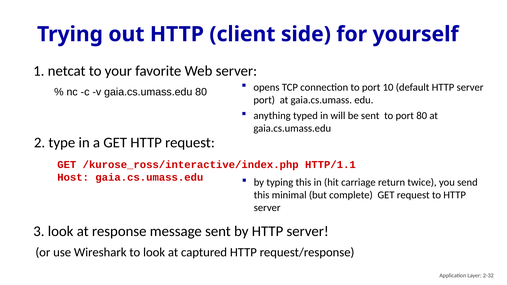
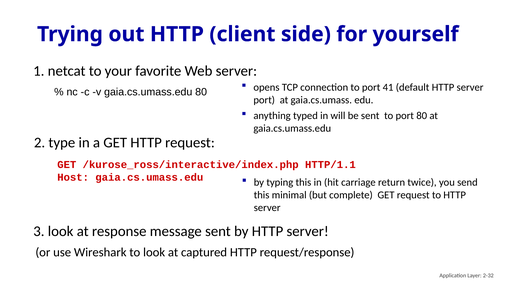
10: 10 -> 41 (388, 87)
